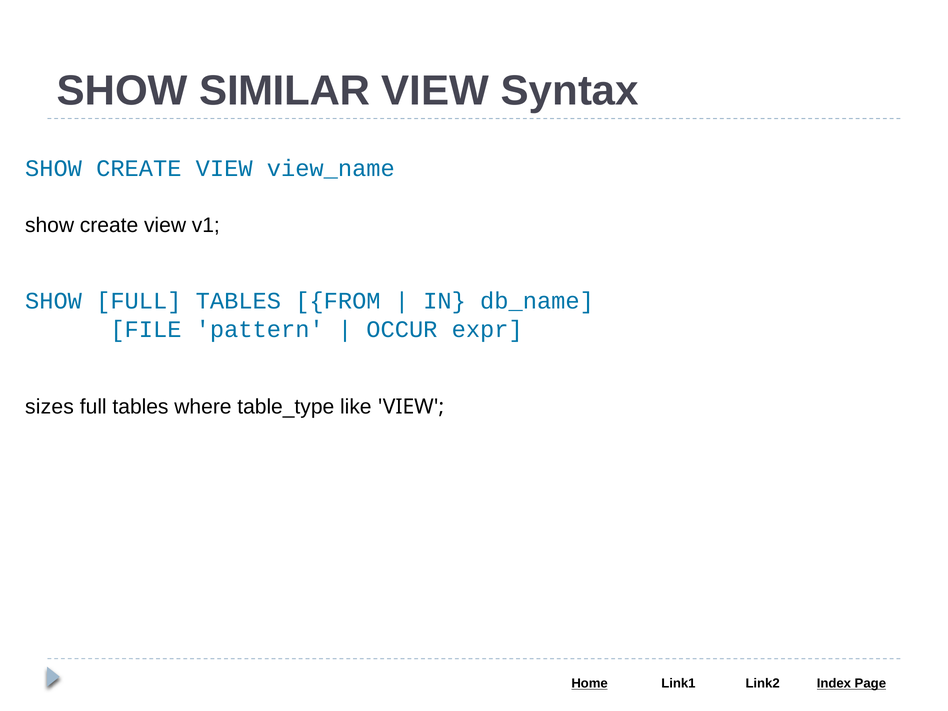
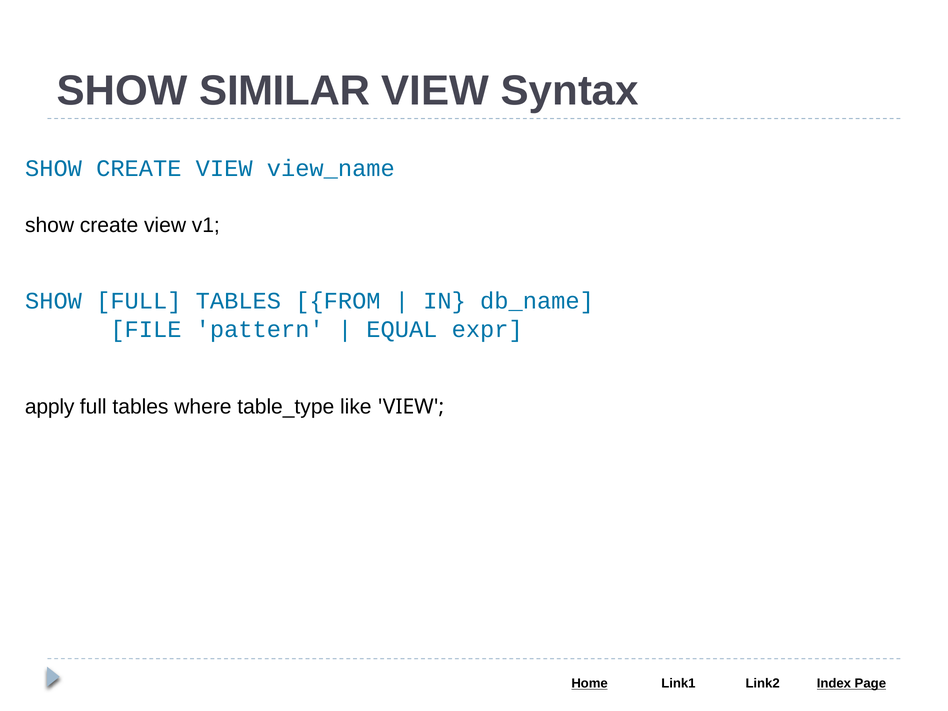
OCCUR: OCCUR -> EQUAL (402, 330)
sizes: sizes -> apply (50, 407)
